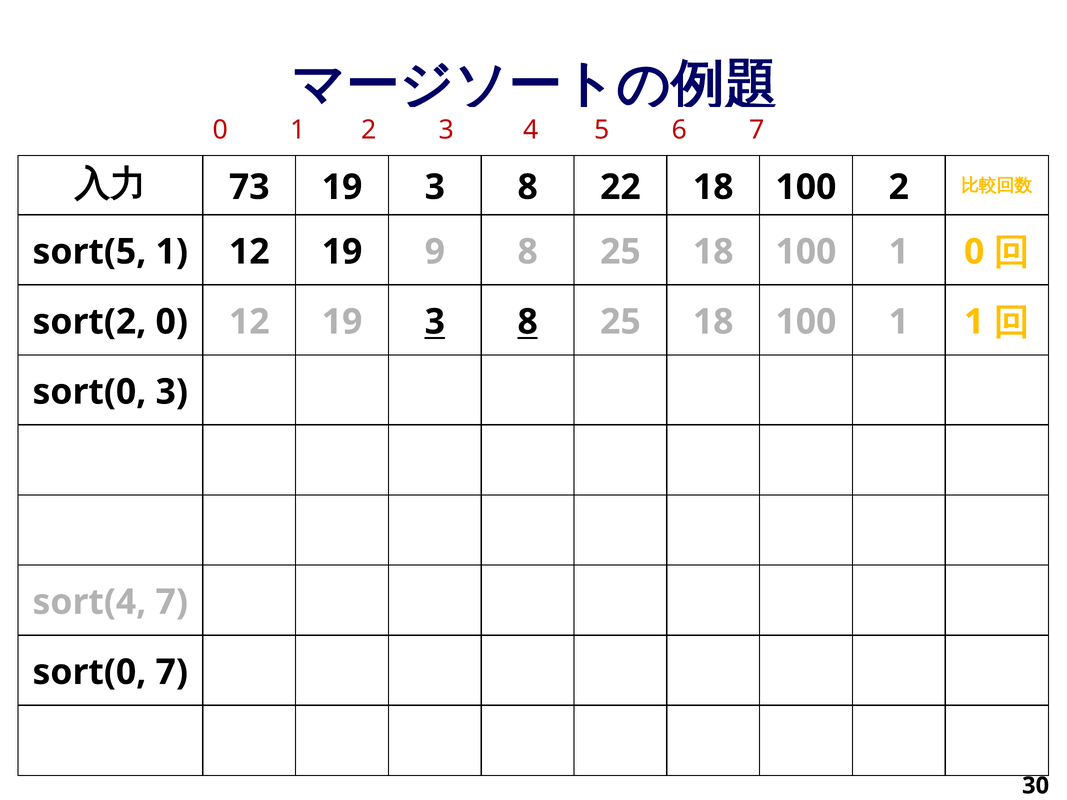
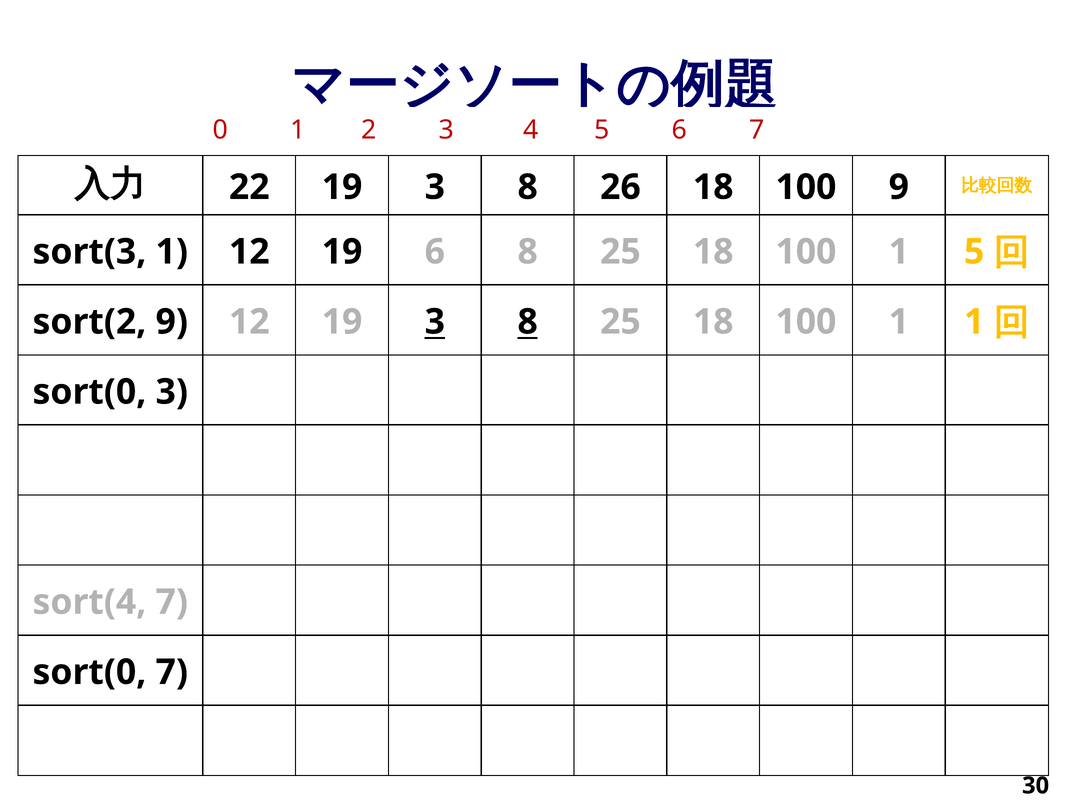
73: 73 -> 22 (249, 187)
22: 22 -> 26 (620, 187)
100 2: 2 -> 9 (899, 187)
sort(5: sort(5 -> sort(3 (89, 252)
19 9: 9 -> 6 (435, 252)
1 0: 0 -> 5 (974, 252)
sort(2 0: 0 -> 9 (172, 322)
